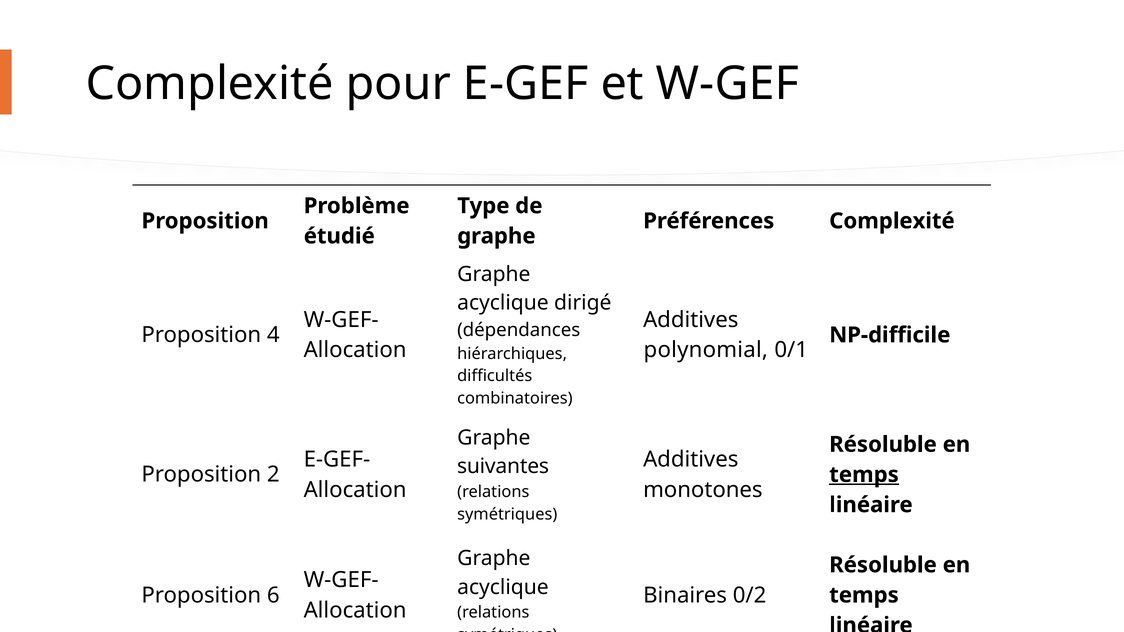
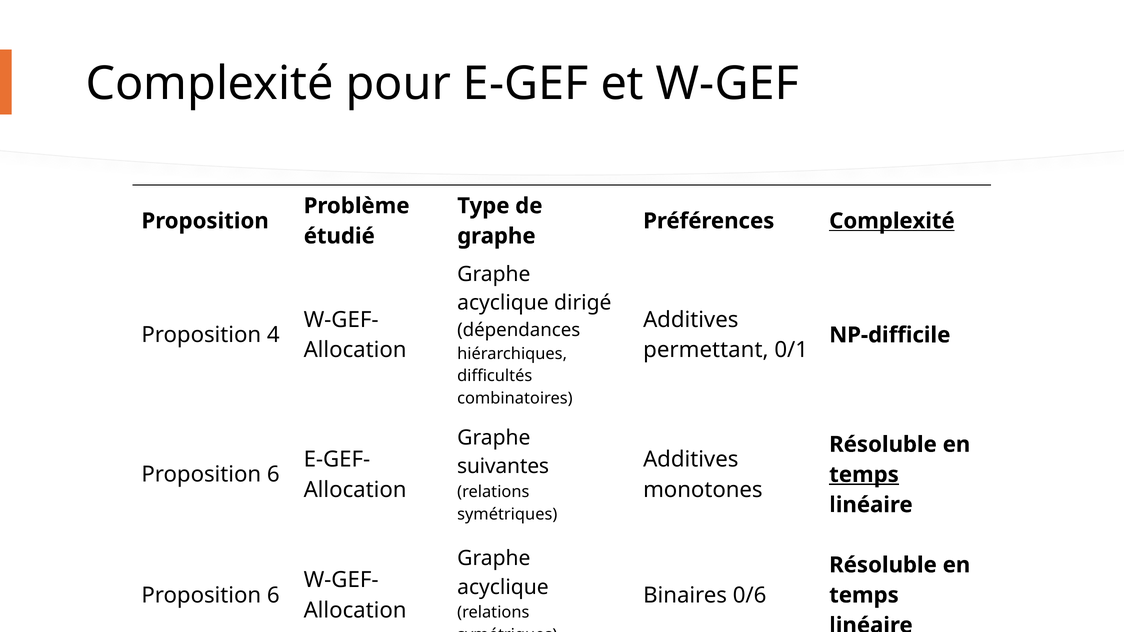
Complexité underline: none -> present (892, 221)
polynomial: polynomial -> permettant (706, 350)
2: 2 -> 6 (273, 475)
0/2: 0/2 -> 0/6 (750, 595)
